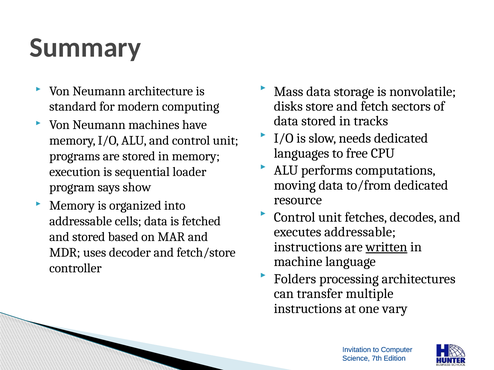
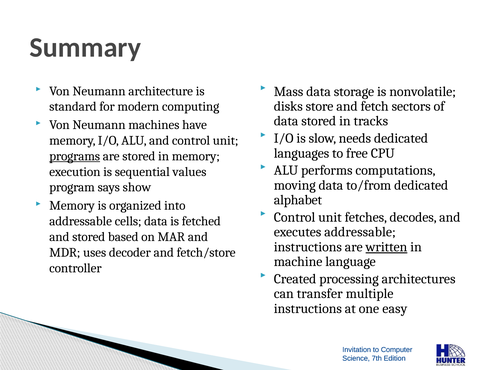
programs underline: none -> present (75, 156)
loader: loader -> values (189, 172)
resource: resource -> alphabet (298, 200)
Folders: Folders -> Created (295, 279)
vary: vary -> easy (395, 309)
